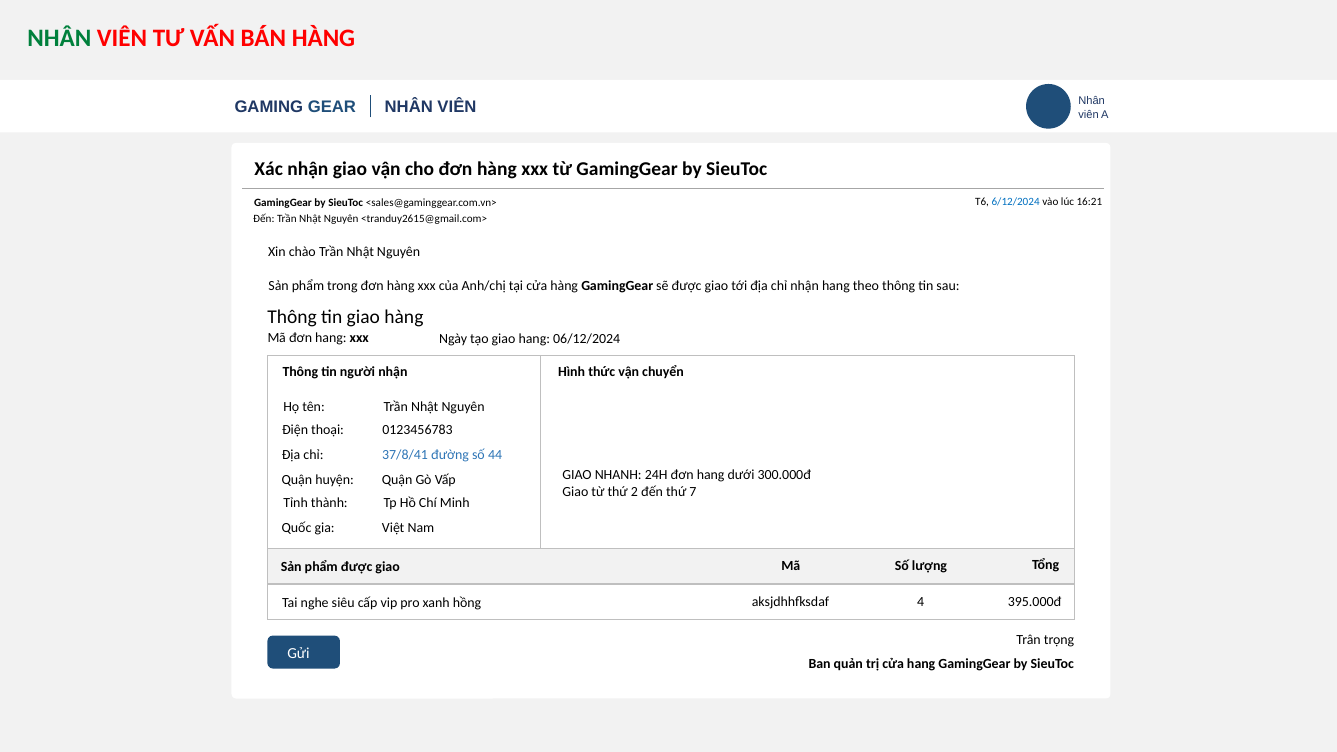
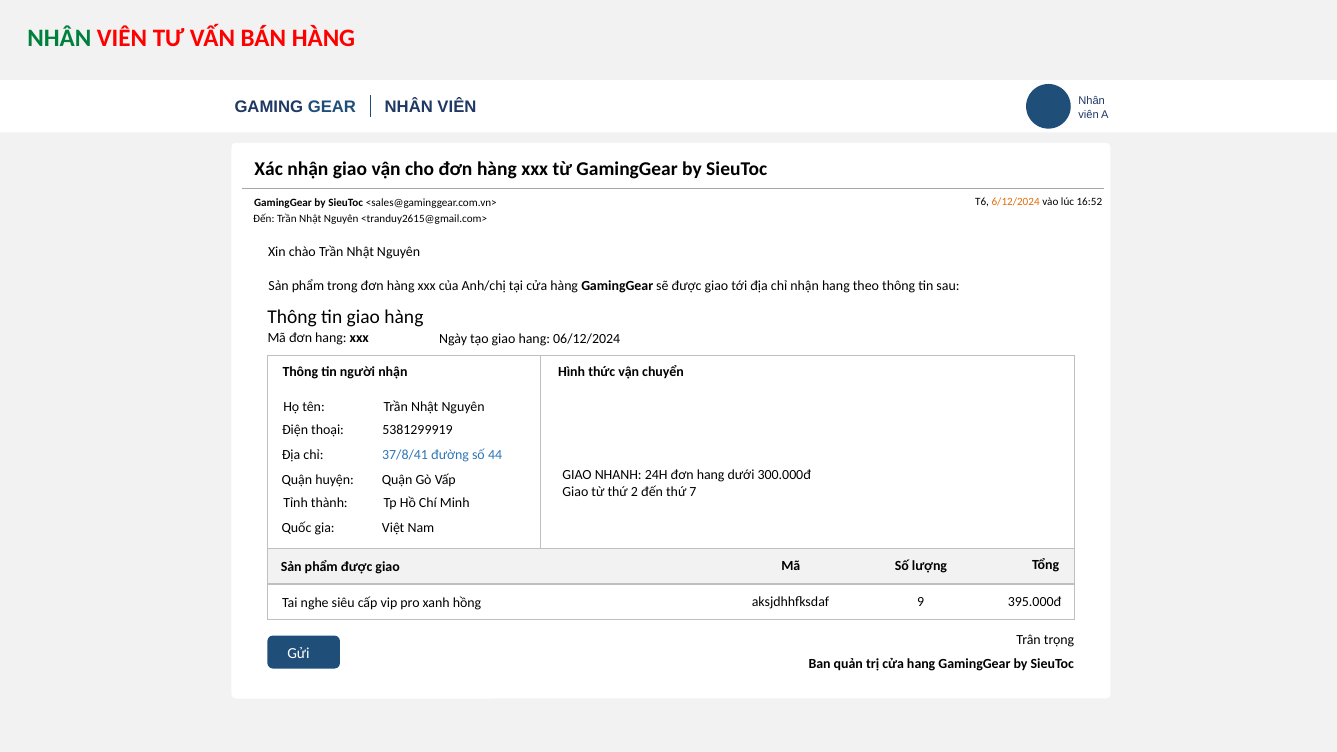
6/12/2024 colour: blue -> orange (1016, 202)
16:21: 16:21 -> 16:52 (1089, 202)
0123456783: 0123456783 -> 5381299919 (418, 430)
4: 4 -> 9 (921, 602)
